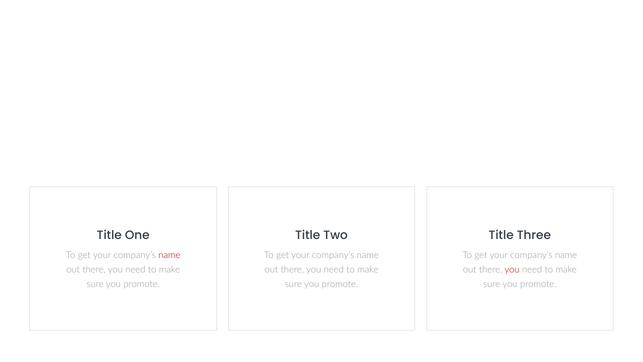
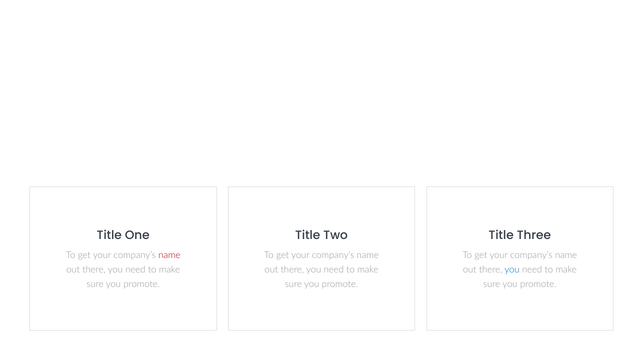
you colour: red -> blue (512, 269)
